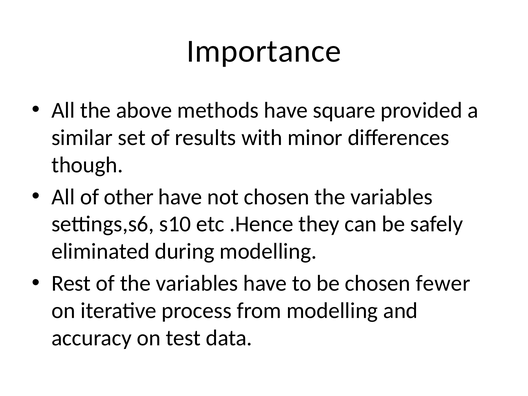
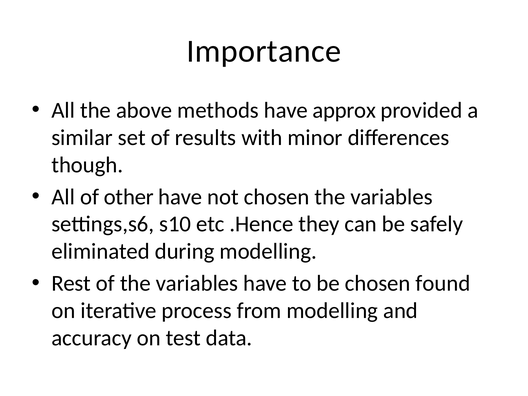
square: square -> approx (344, 110)
fewer: fewer -> found (443, 283)
